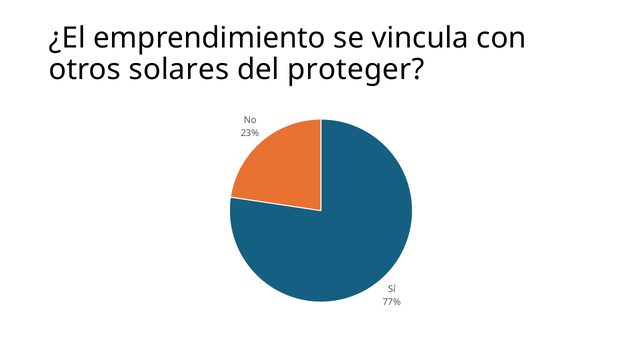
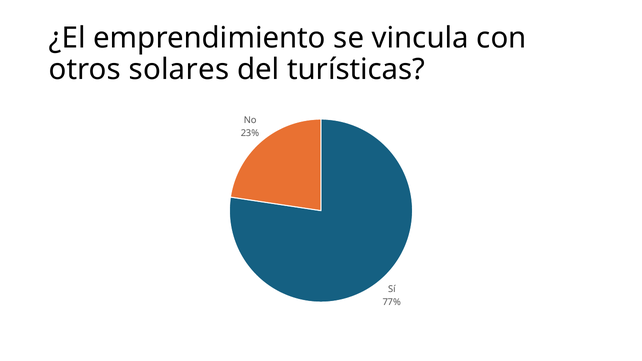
proteger: proteger -> turísticas (356, 70)
